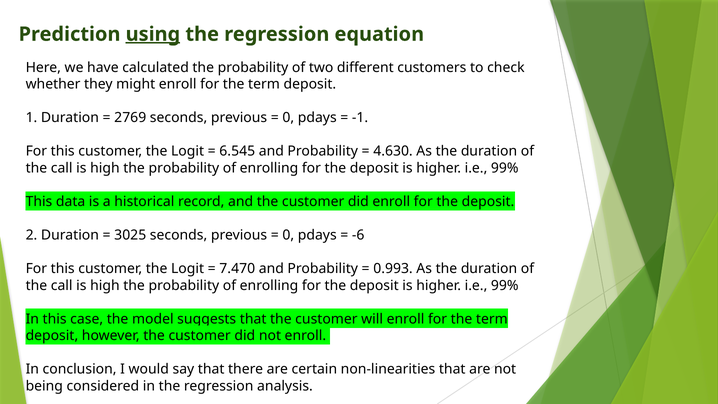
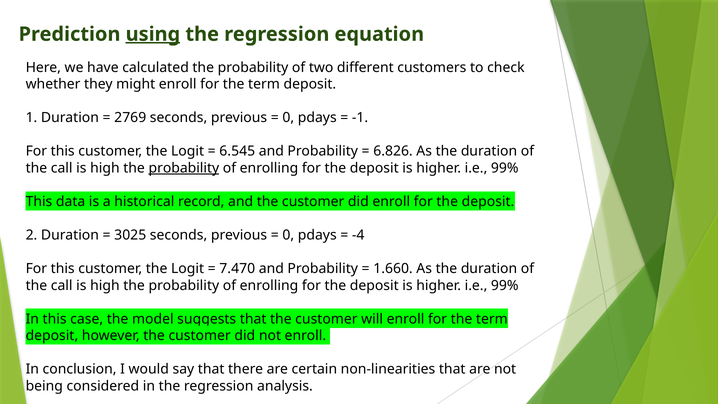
4.630: 4.630 -> 6.826 (393, 151)
probability underline: none -> present (184, 168)
-6: -6 -> -4 (358, 235)
0.993: 0.993 -> 1.660 (393, 269)
